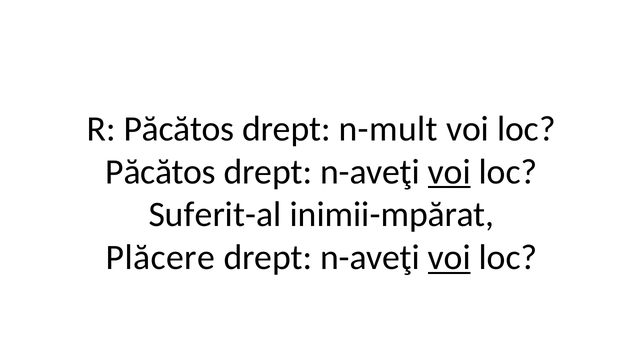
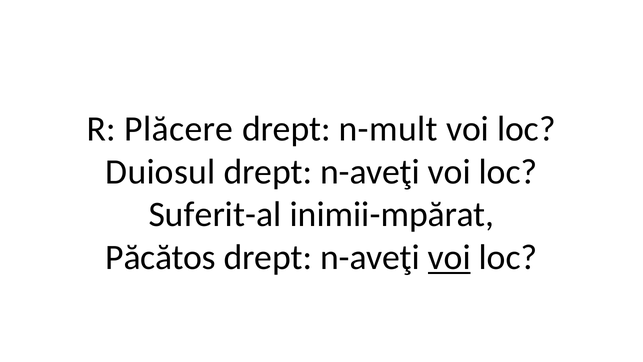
R Păcătos: Păcătos -> Plăcere (179, 129)
Păcătos: Păcătos -> Duiosul (160, 172)
voi underline: present -> none (449, 172)
Plăcere: Plăcere -> Păcătos (161, 257)
